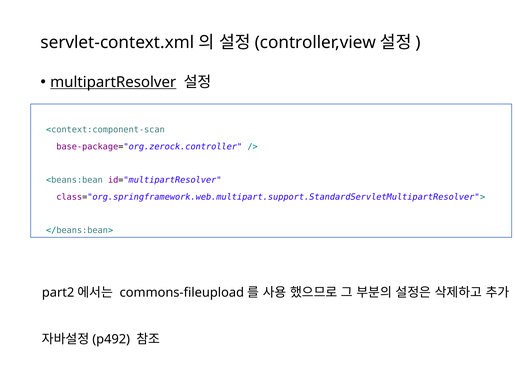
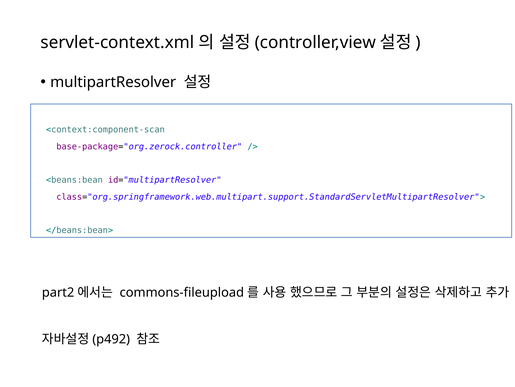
multipartResolver underline: present -> none (113, 82)
